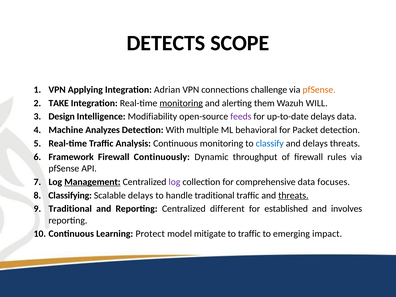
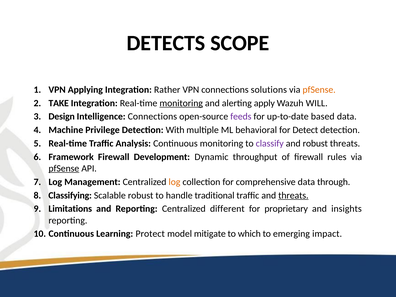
Adrian: Adrian -> Rather (167, 90)
challenge: challenge -> solutions (269, 90)
them: them -> apply (264, 103)
Intelligence Modifiability: Modifiability -> Connections (152, 117)
up-to-date delays: delays -> based (323, 117)
Analyzes: Analyzes -> Privilege (103, 130)
Packet: Packet -> Detect (305, 130)
classify colour: blue -> purple (270, 143)
and delays: delays -> robust (315, 143)
Continuously: Continuously -> Development (162, 157)
pfSense underline: none -> present (64, 168)
Management underline: present -> none (92, 182)
log colour: purple -> orange (174, 182)
focuses: focuses -> through (334, 182)
Scalable delays: delays -> robust (141, 195)
Traditional: Traditional -> Limitations (70, 209)
established: established -> proprietary (286, 209)
involves: involves -> insights (346, 209)
to traffic: traffic -> which (249, 234)
